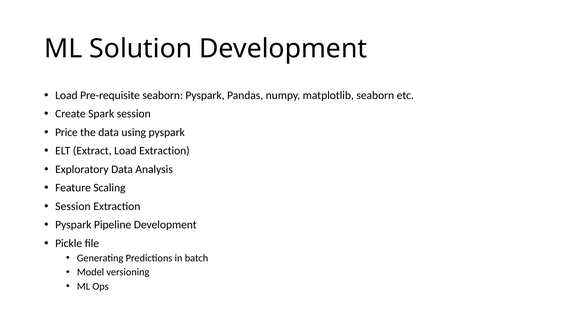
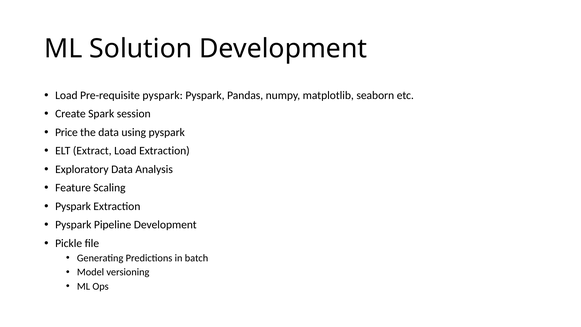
Pre-requisite seaborn: seaborn -> pyspark (163, 95)
Session: Session -> Pyspark (73, 206)
